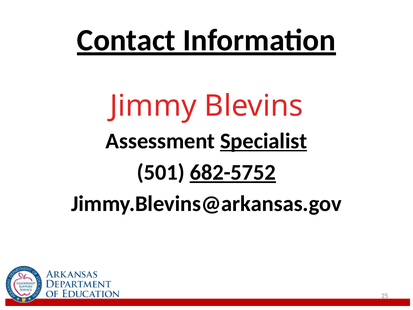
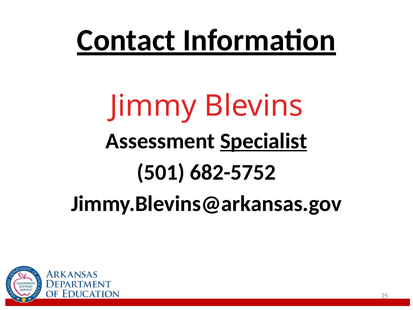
682-5752 underline: present -> none (233, 172)
